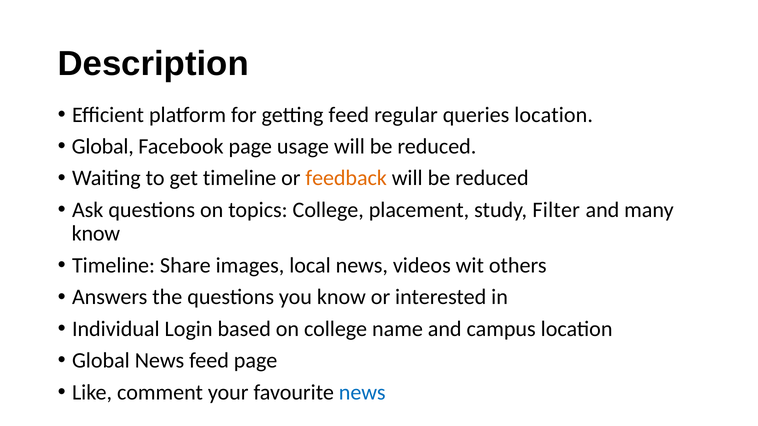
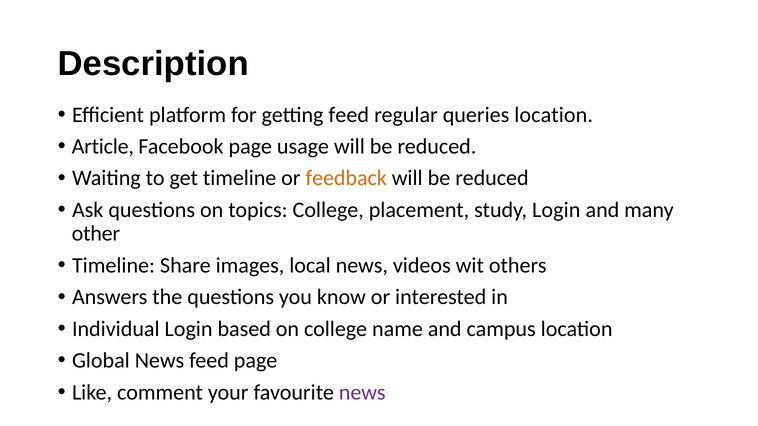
Global: Global -> Article (103, 147)
study Filter: Filter -> Login (556, 210)
know: know -> other (96, 234)
news colour: blue -> purple (362, 393)
